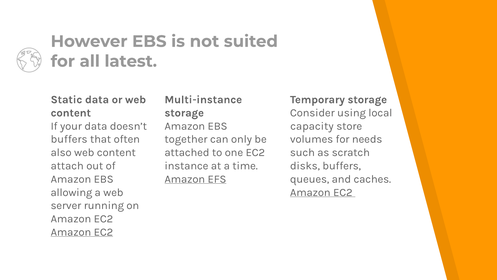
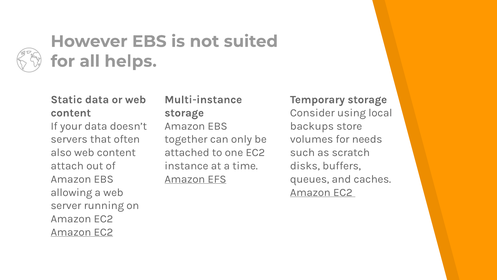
latest: latest -> helps (131, 61)
capacity: capacity -> backups (312, 126)
buffers: buffers -> servers (69, 139)
